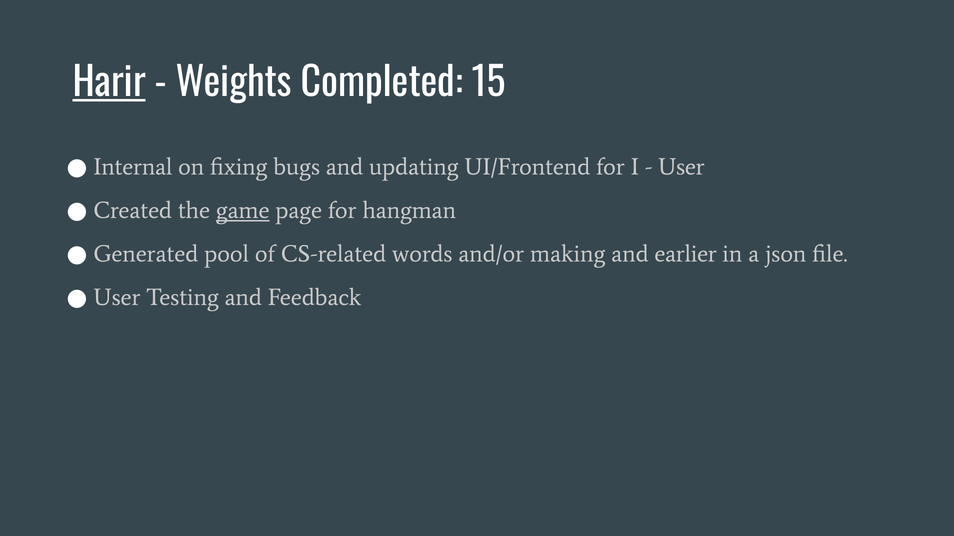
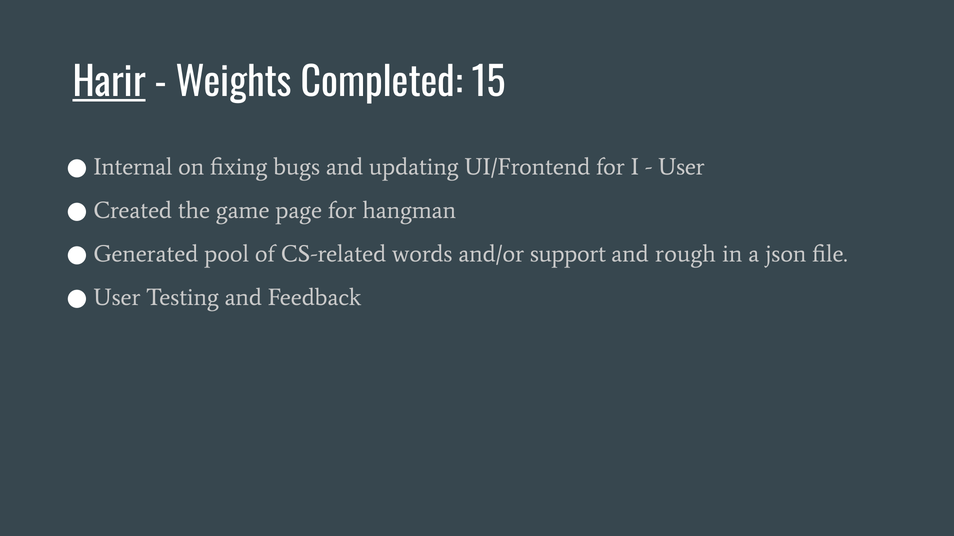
game underline: present -> none (243, 211)
making: making -> support (568, 254)
earlier: earlier -> rough (685, 254)
